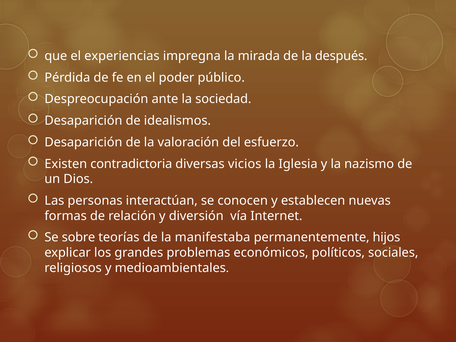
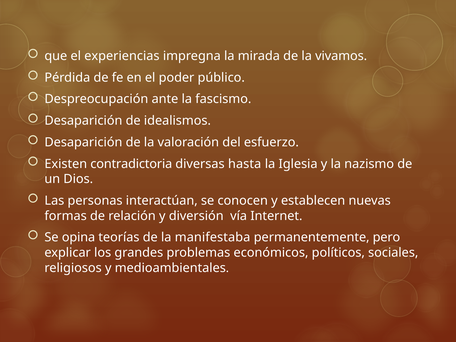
después: después -> vivamos (341, 56)
sociedad: sociedad -> fascismo (223, 99)
vicios: vicios -> hasta (245, 164)
sobre: sobre -> opina (79, 237)
hijos: hijos -> pero (386, 237)
